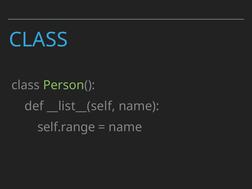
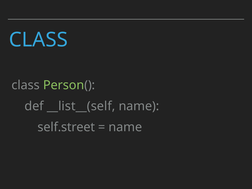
self.range: self.range -> self.street (66, 127)
